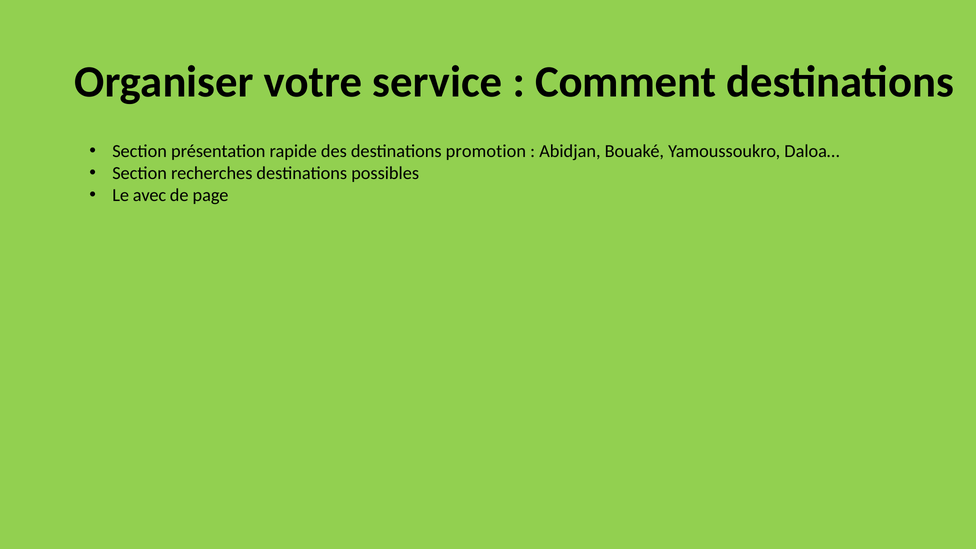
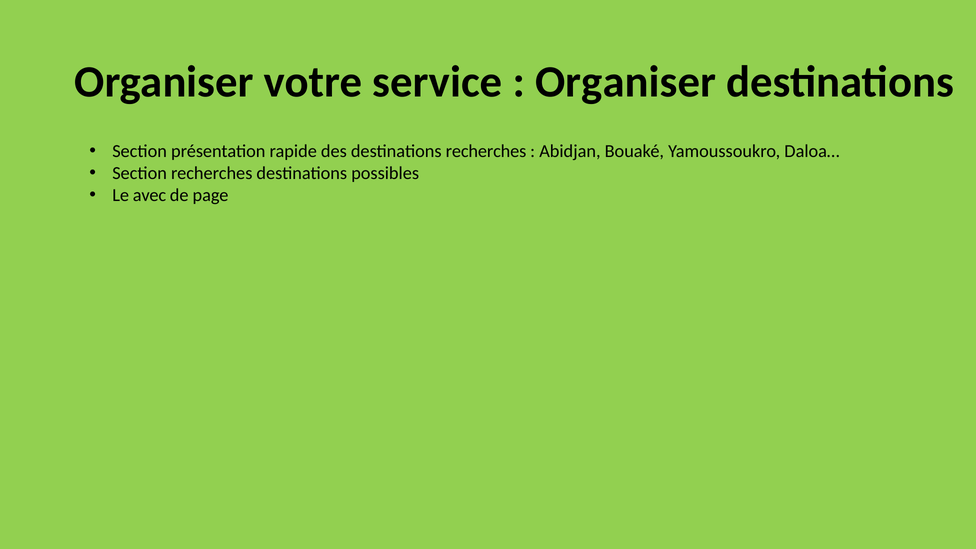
Comment: Comment -> Organiser (626, 82)
destinations promotion: promotion -> recherches (486, 151)
